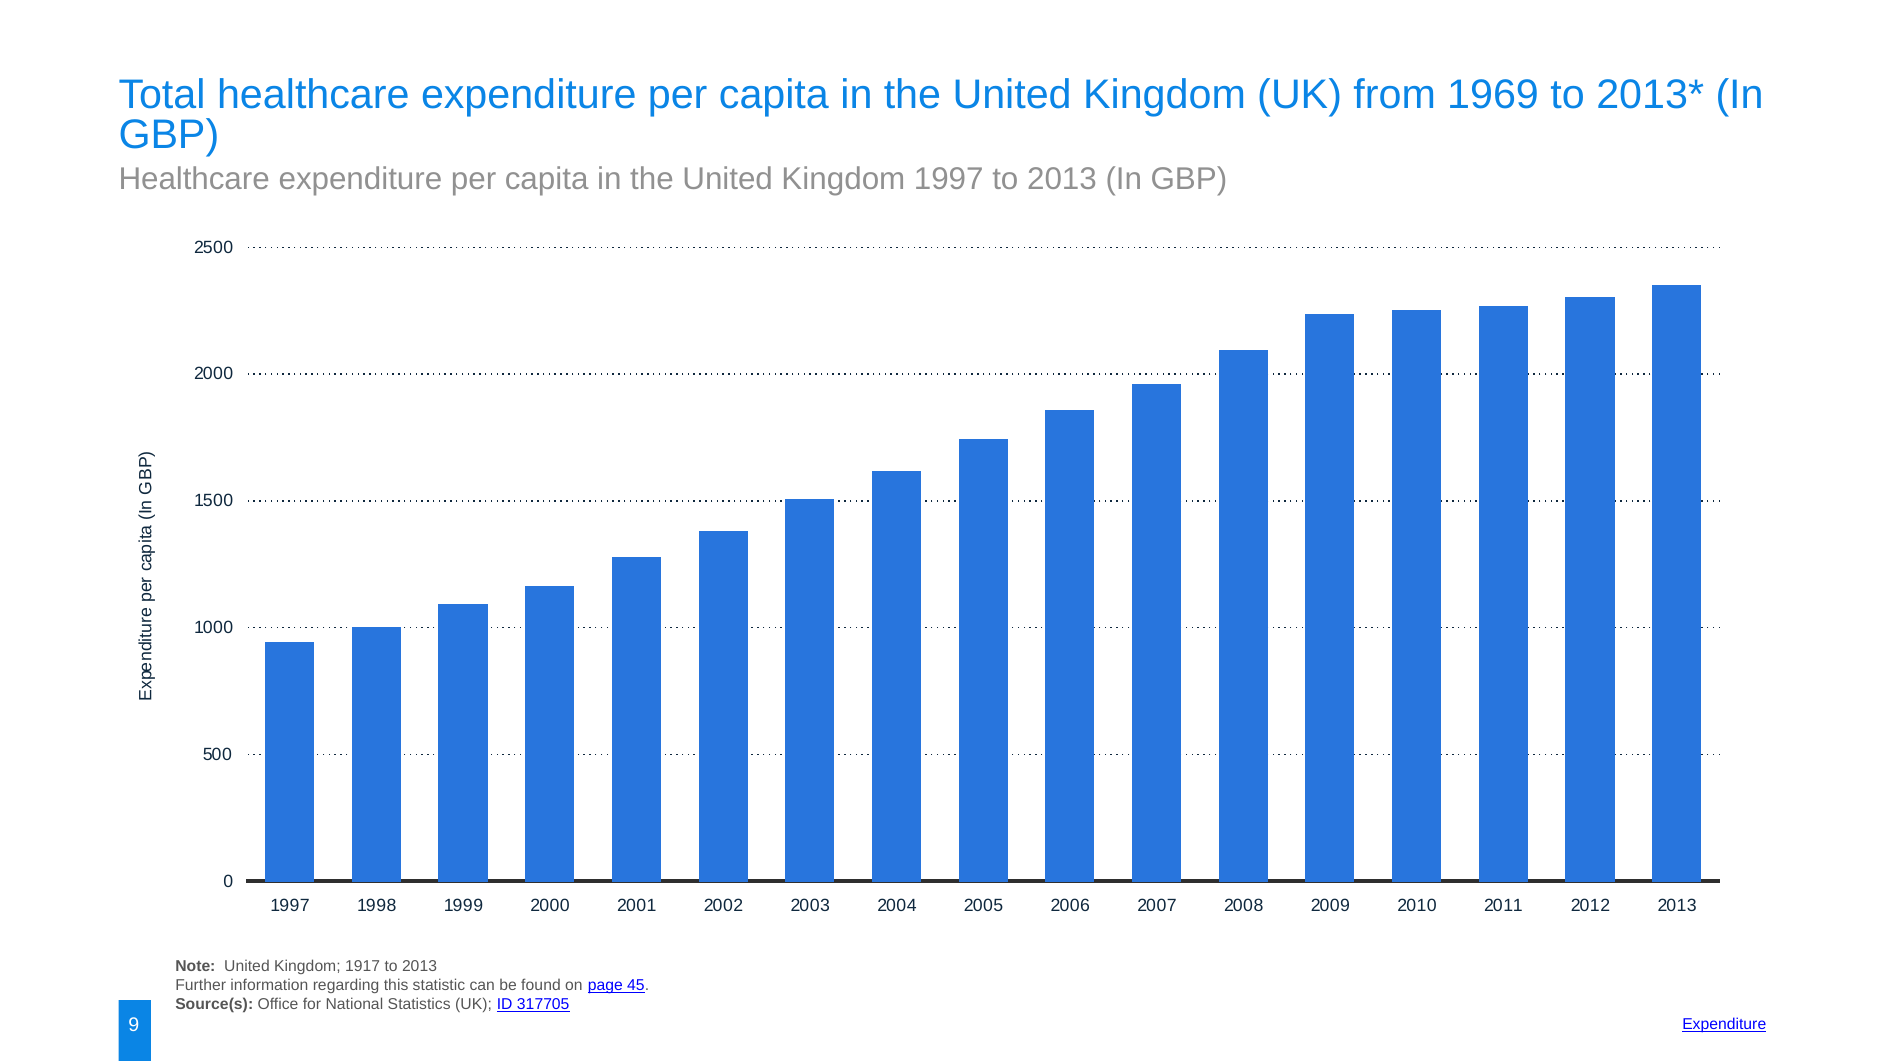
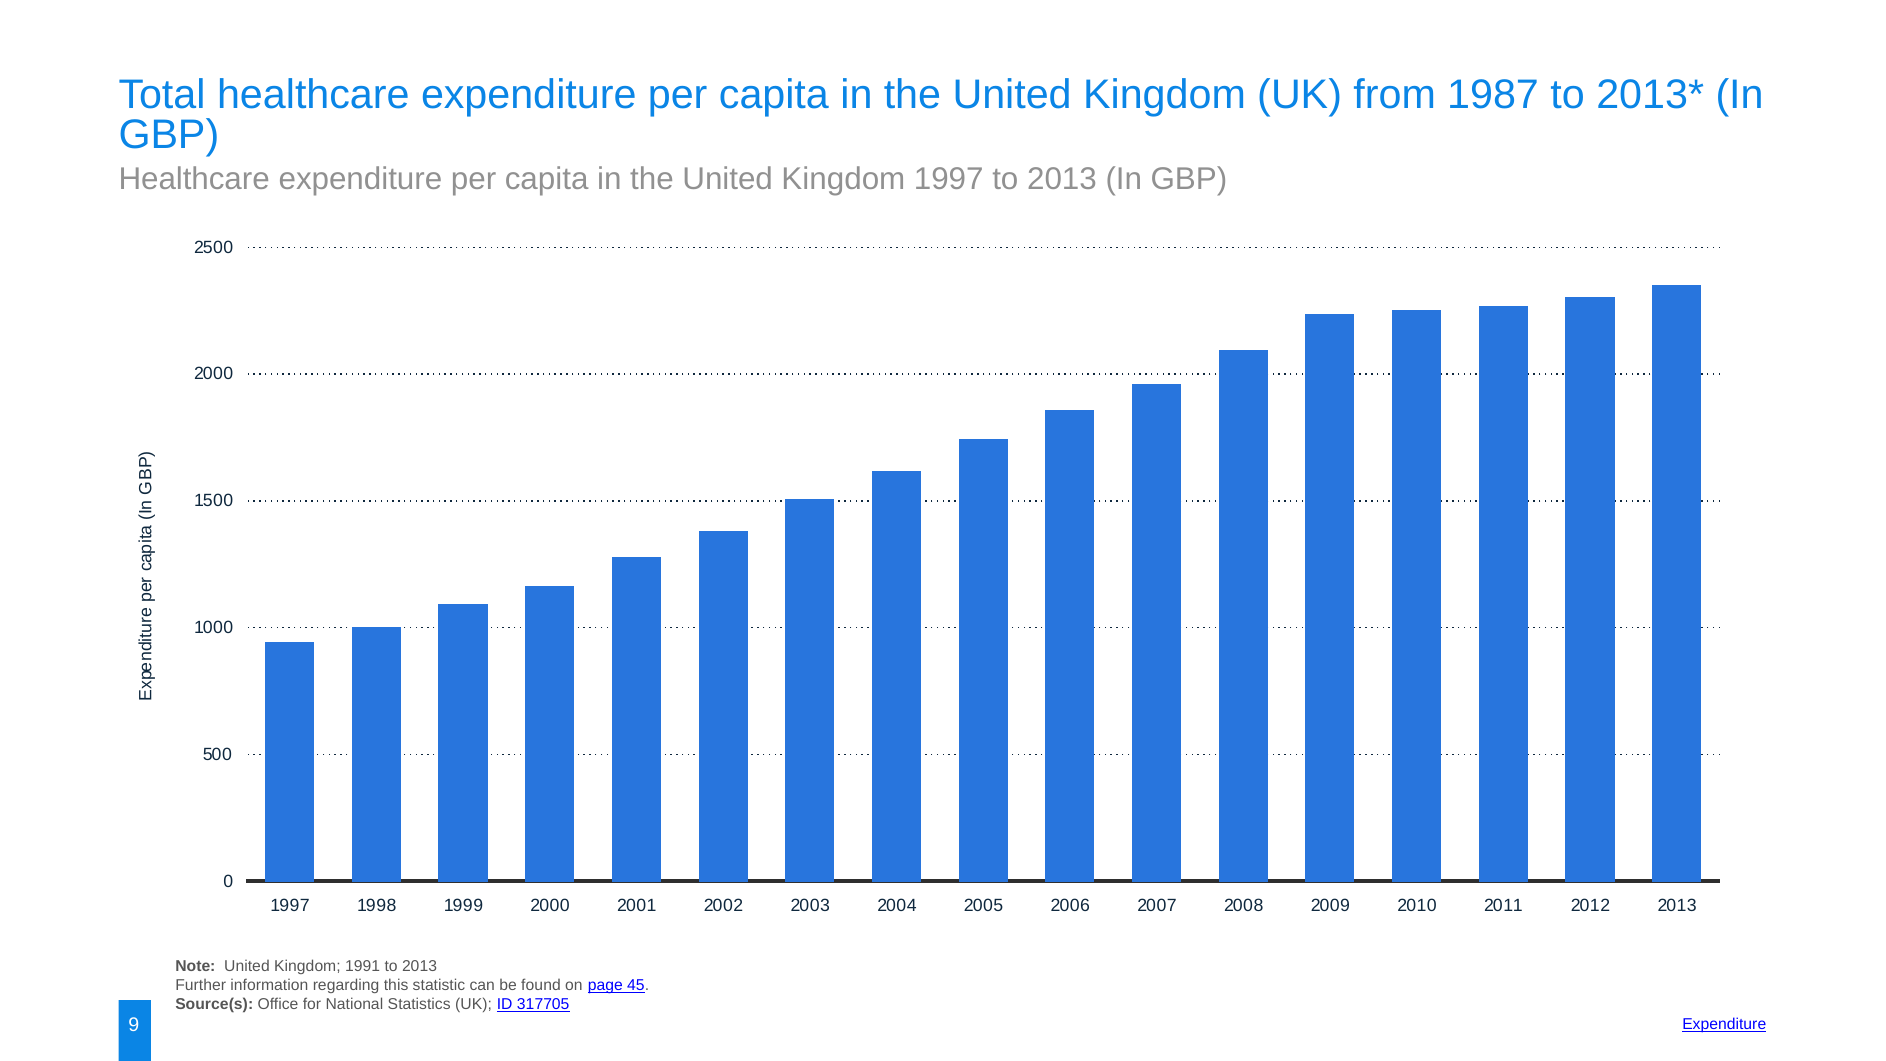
1969: 1969 -> 1987 (1493, 95)
1917: 1917 -> 1991 (363, 966)
